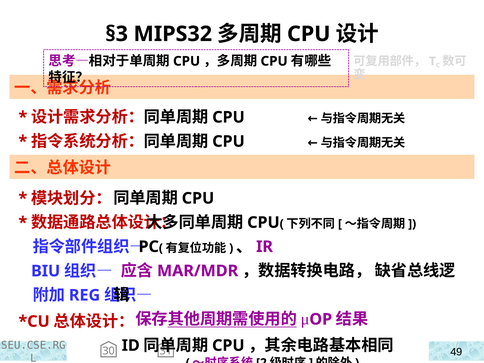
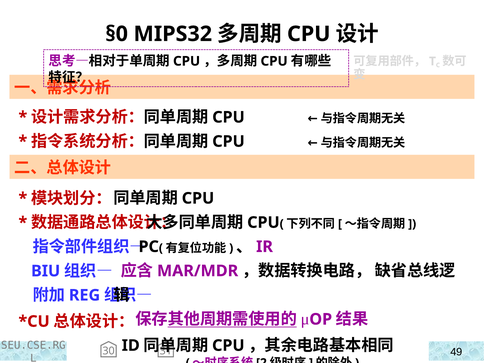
§3: §3 -> §0 (117, 34)
